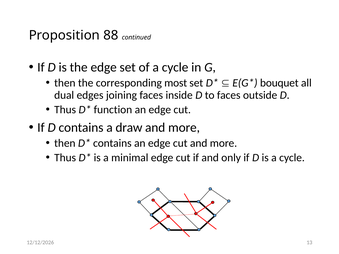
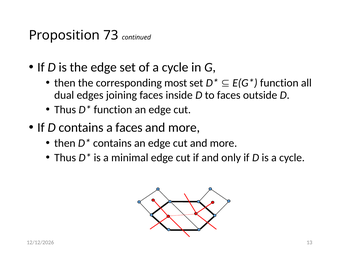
88: 88 -> 73 (111, 35)
bouquet: bouquet -> function (279, 83)
a draw: draw -> faces (129, 128)
